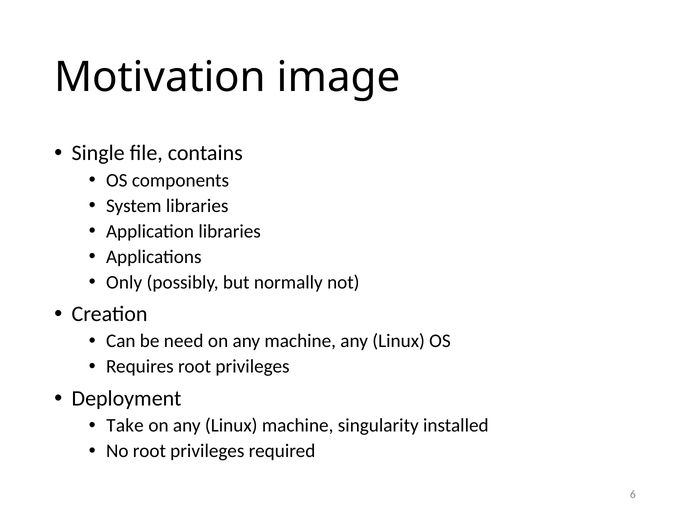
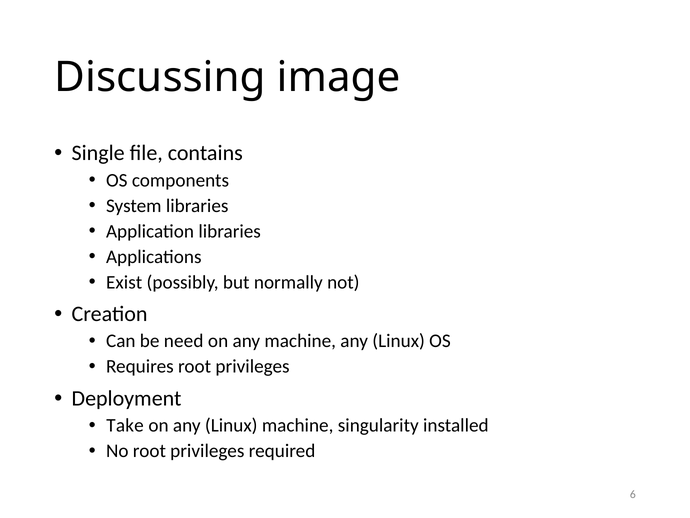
Motivation: Motivation -> Discussing (160, 77)
Only: Only -> Exist (124, 282)
